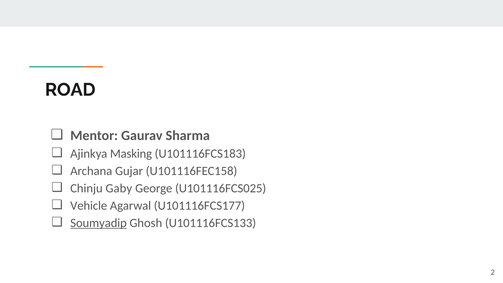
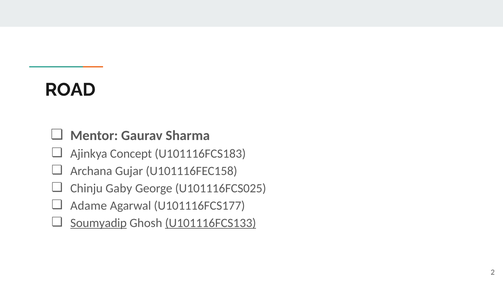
Masking: Masking -> Concept (131, 154)
Vehicle: Vehicle -> Adame (89, 206)
U101116FCS133 underline: none -> present (211, 223)
